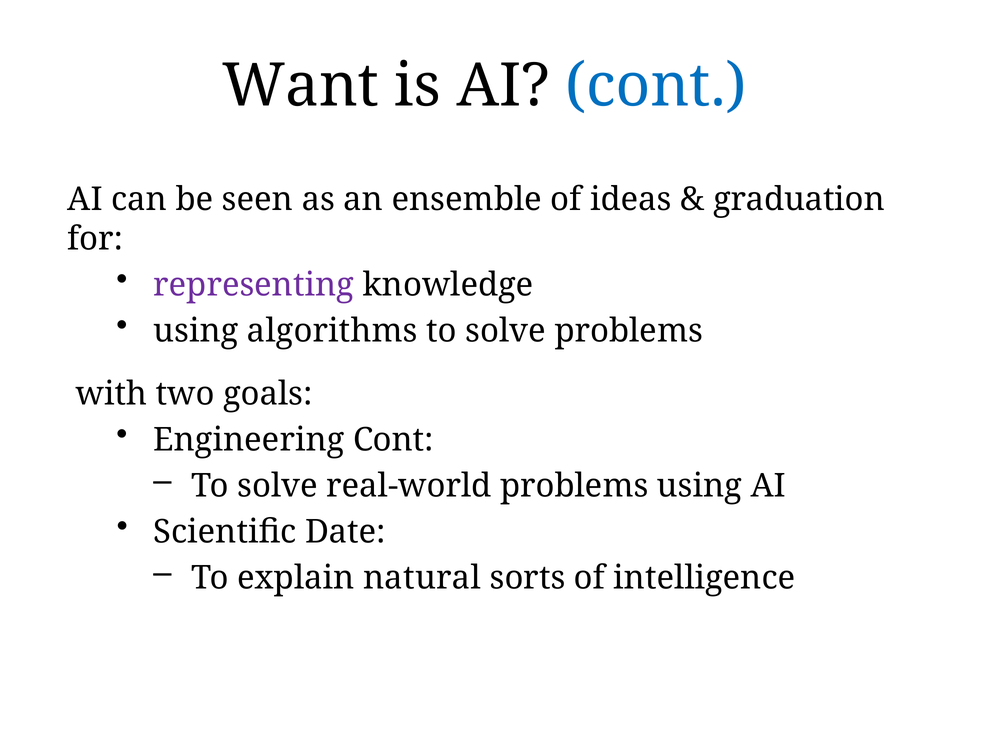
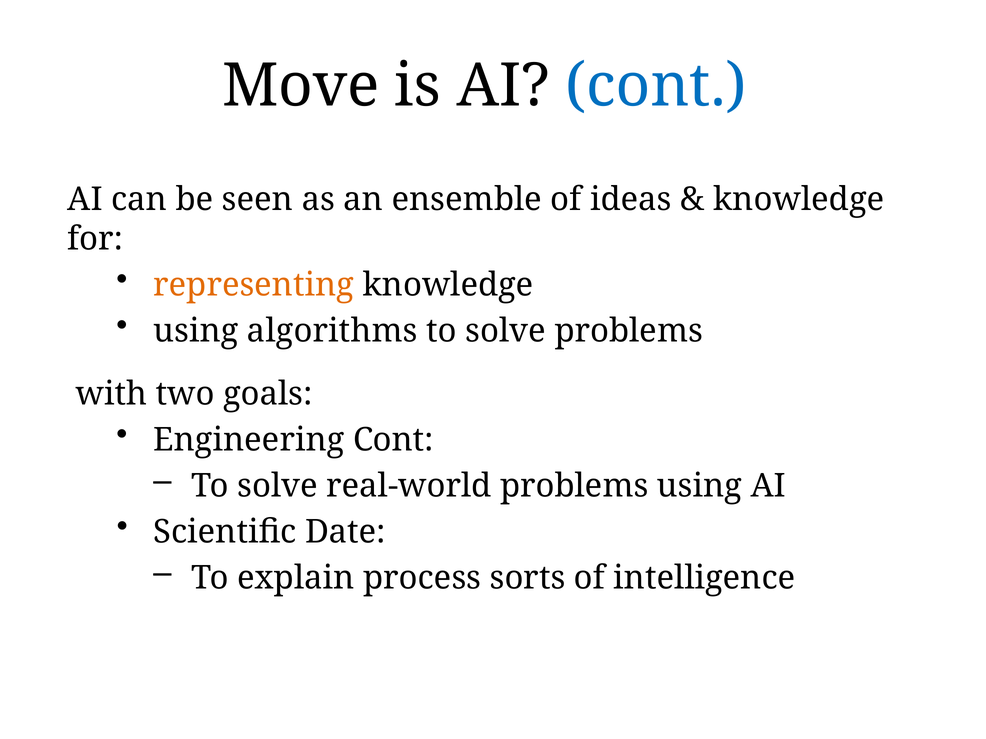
Want: Want -> Move (301, 86)
graduation: graduation -> knowledge (799, 200)
representing colour: purple -> orange (254, 285)
natural: natural -> process (422, 578)
